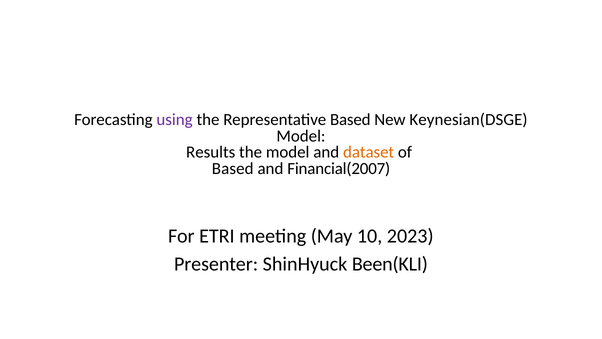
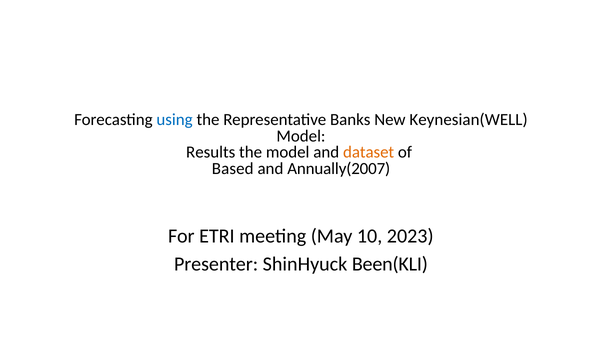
using colour: purple -> blue (175, 120)
Representative Based: Based -> Banks (350, 120)
Keynesian(DSGE: Keynesian(DSGE -> Keynesian(WELL (469, 120)
Financial(2007: Financial(2007 -> Annually(2007 (339, 168)
